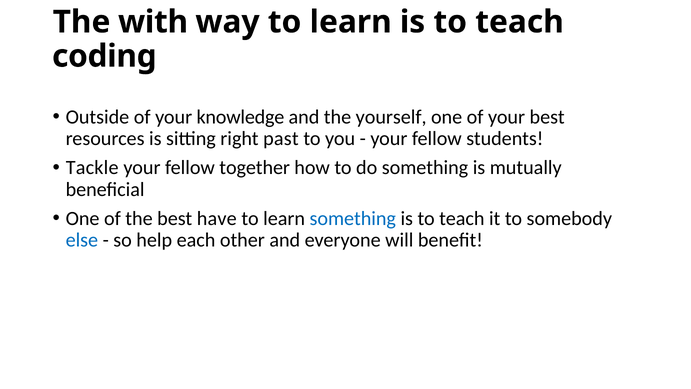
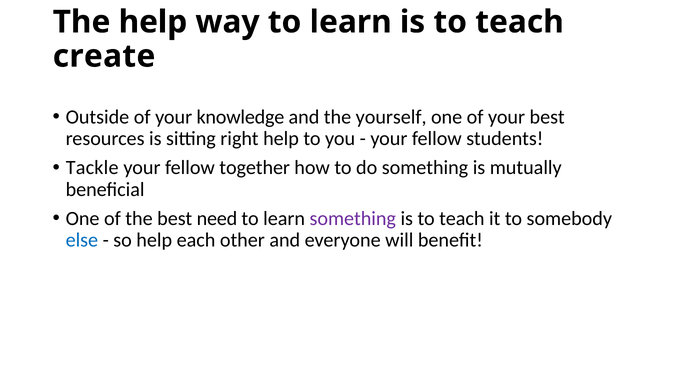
The with: with -> help (153, 22)
coding: coding -> create (104, 56)
right past: past -> help (281, 139)
have: have -> need (217, 218)
something colour: blue -> purple (353, 218)
